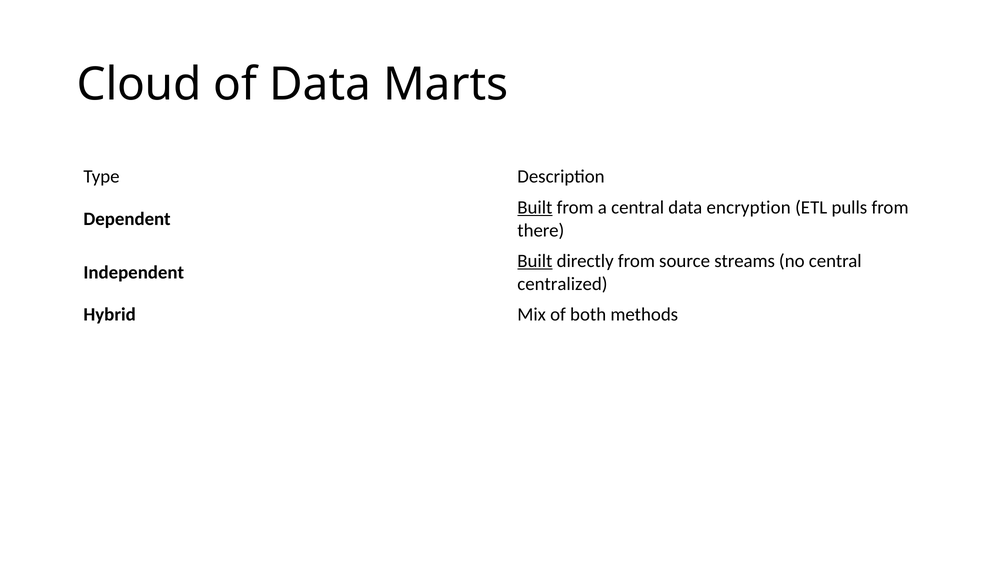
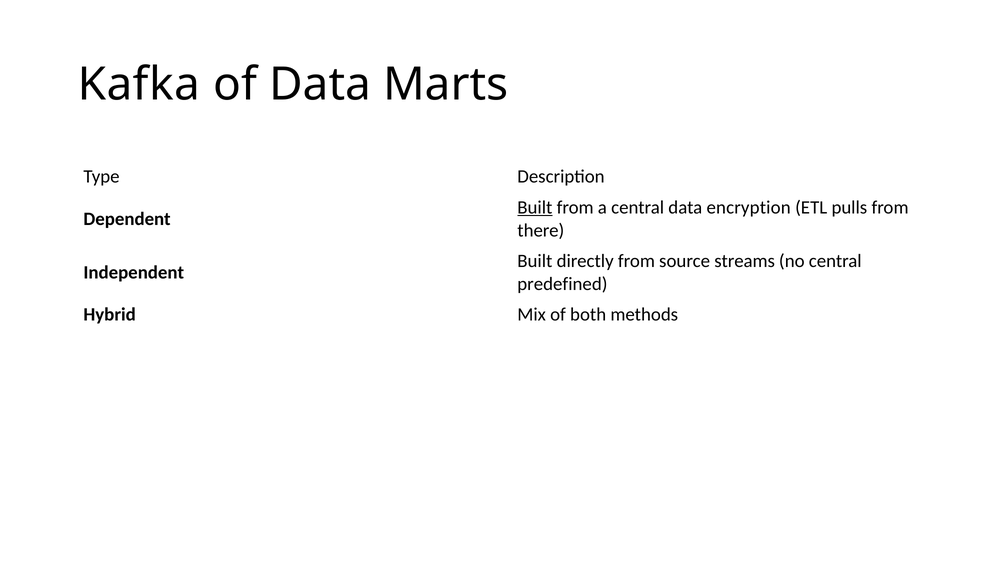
Cloud: Cloud -> Kafka (139, 85)
Built underline: present -> none (535, 261)
centralized: centralized -> predefined (562, 284)
